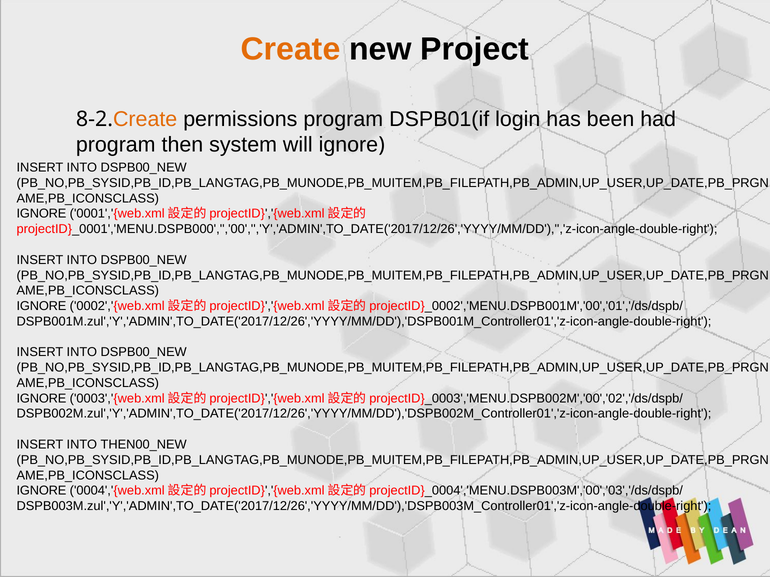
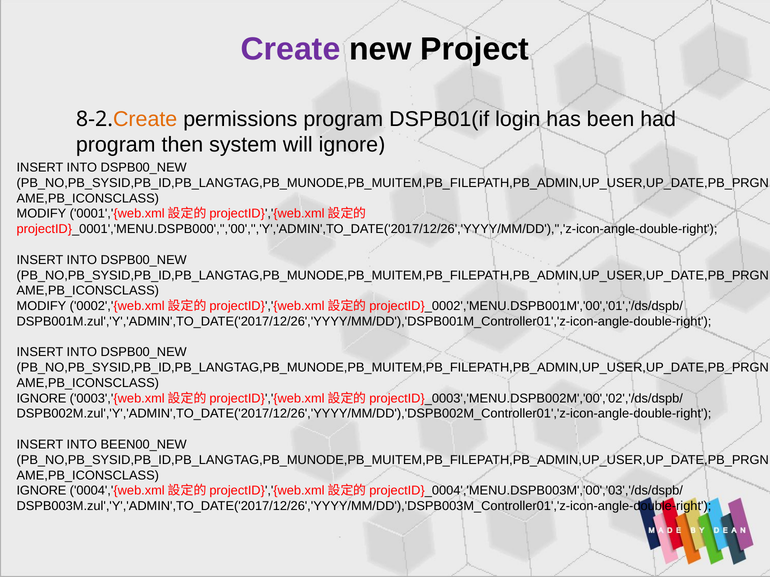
Create colour: orange -> purple (290, 49)
IGNORE: IGNORE -> MODIFY (41, 214)
IGNORE: IGNORE -> MODIFY (41, 306)
THEN00_NEW: THEN00_NEW -> BEEN00_NEW (144, 445)
